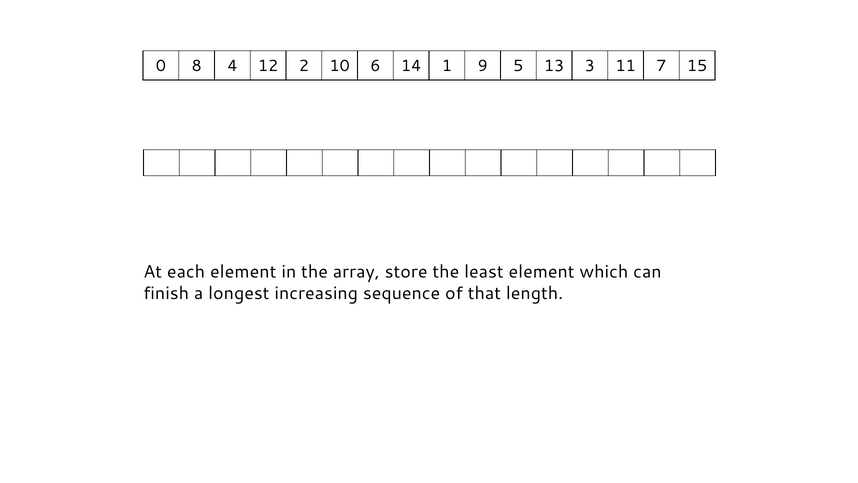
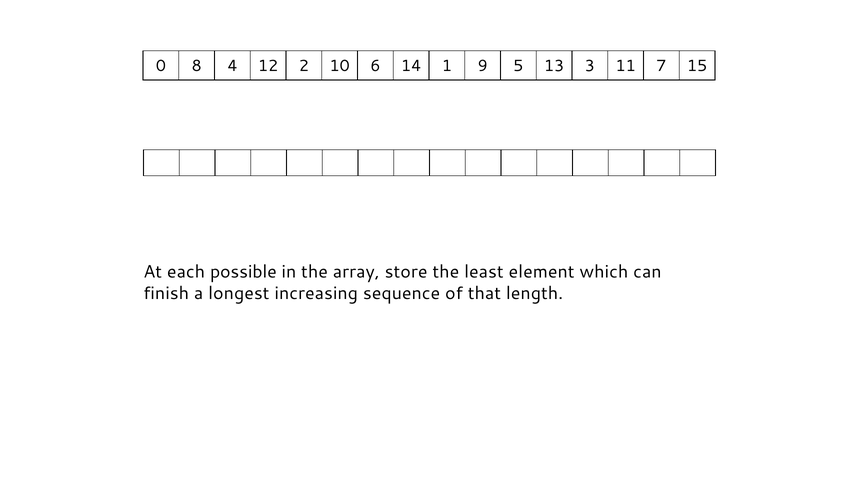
each element: element -> possible (243, 272)
